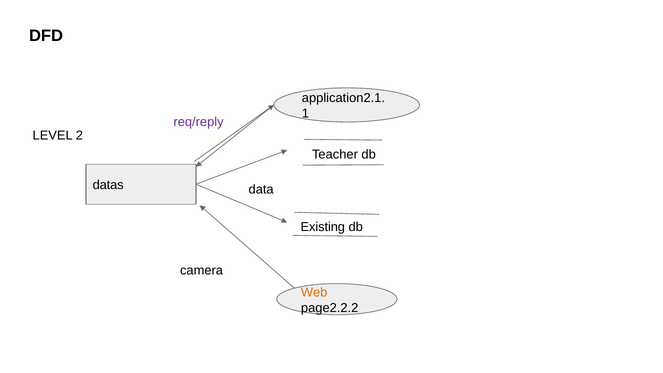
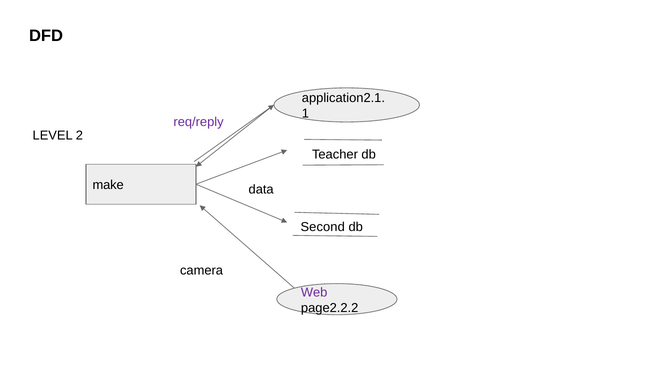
datas: datas -> make (108, 185)
Existing: Existing -> Second (323, 227)
Web colour: orange -> purple (314, 292)
